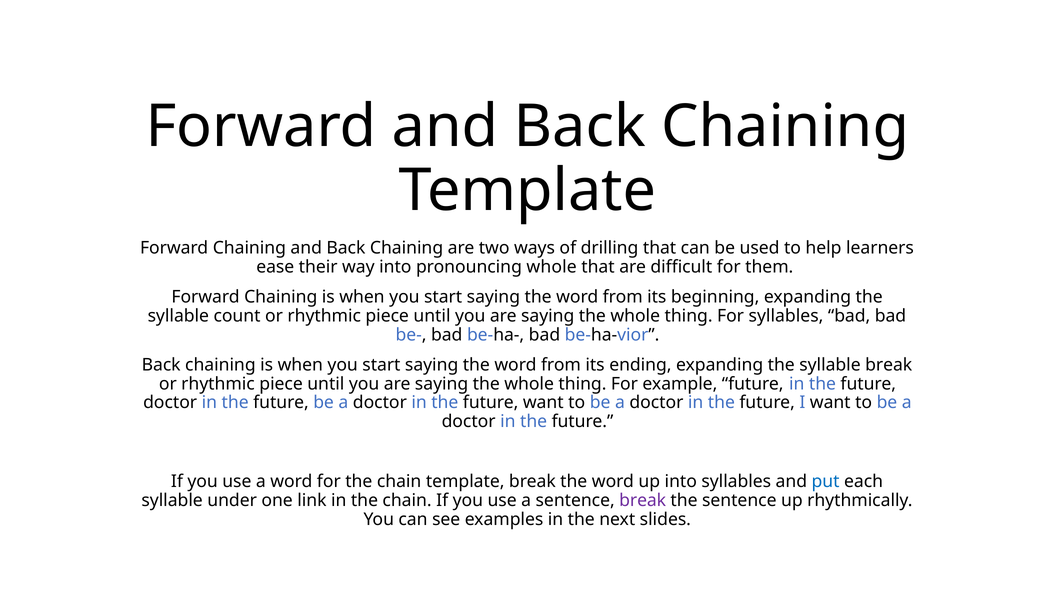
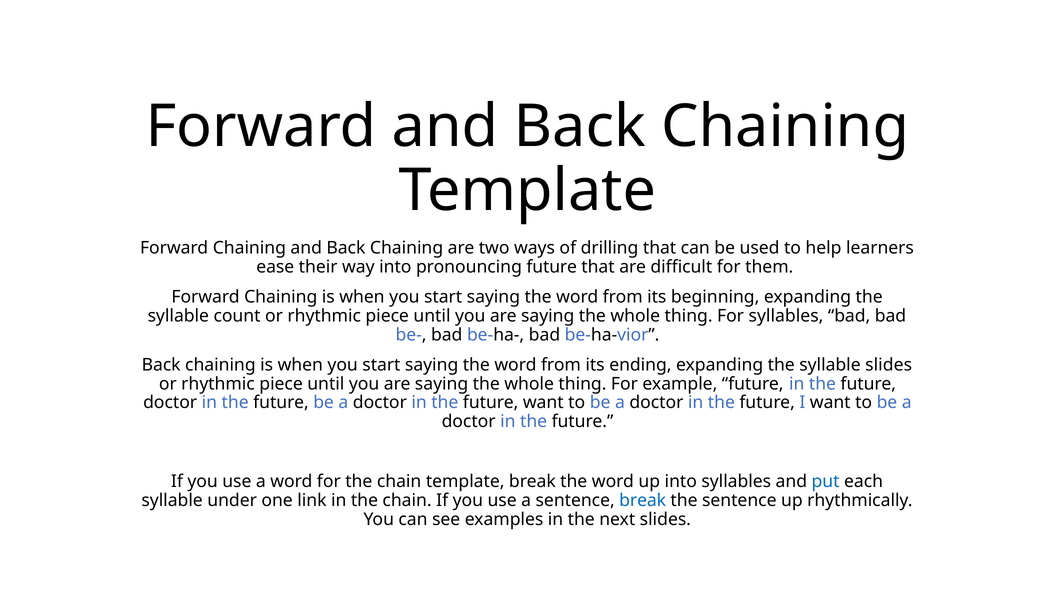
pronouncing whole: whole -> future (552, 267)
syllable break: break -> slides (889, 365)
break colour: purple -> blue (643, 501)
